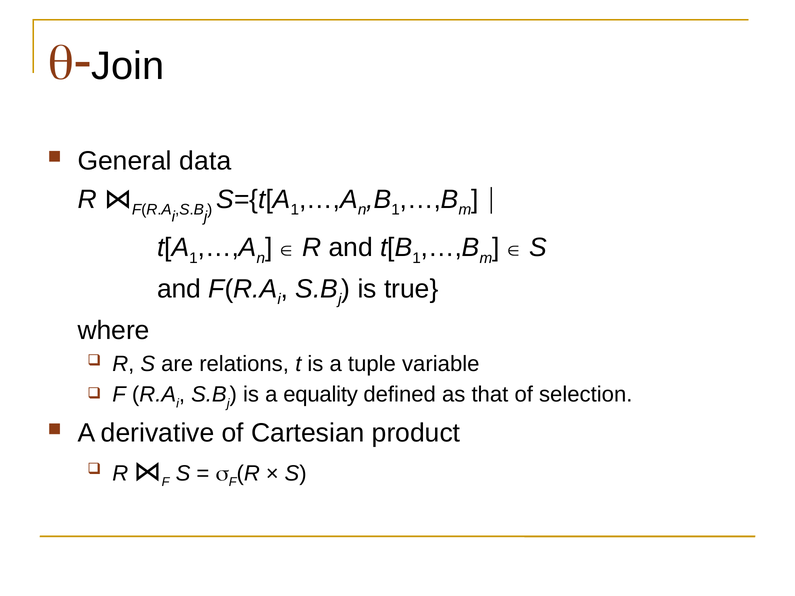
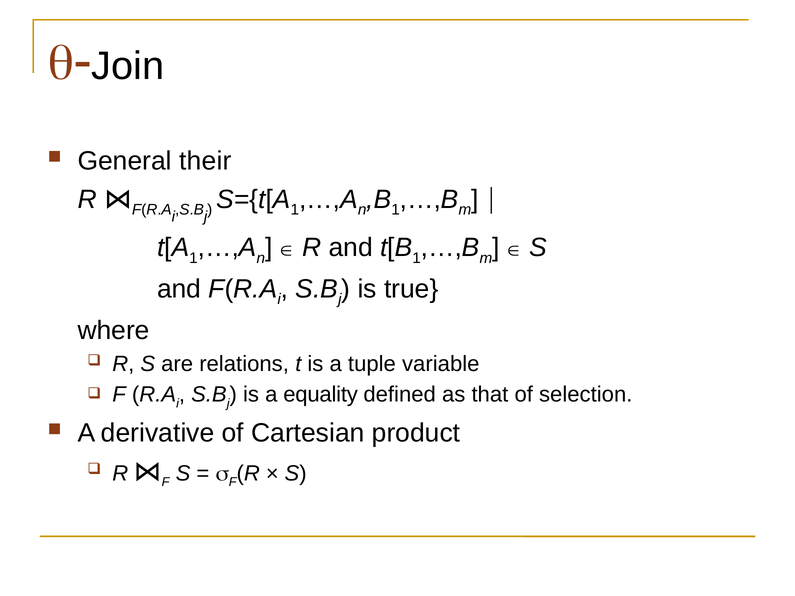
data: data -> their (205, 161)
